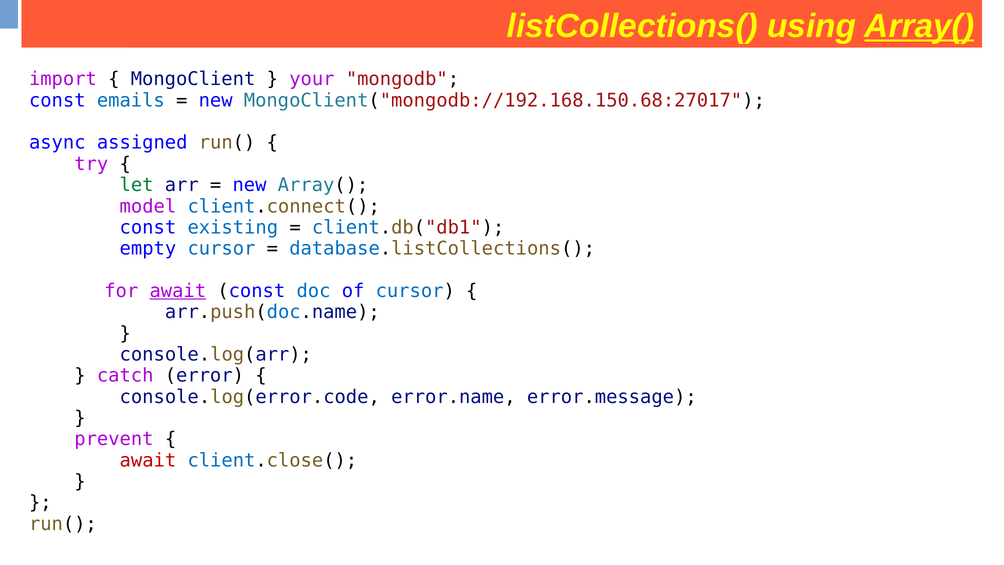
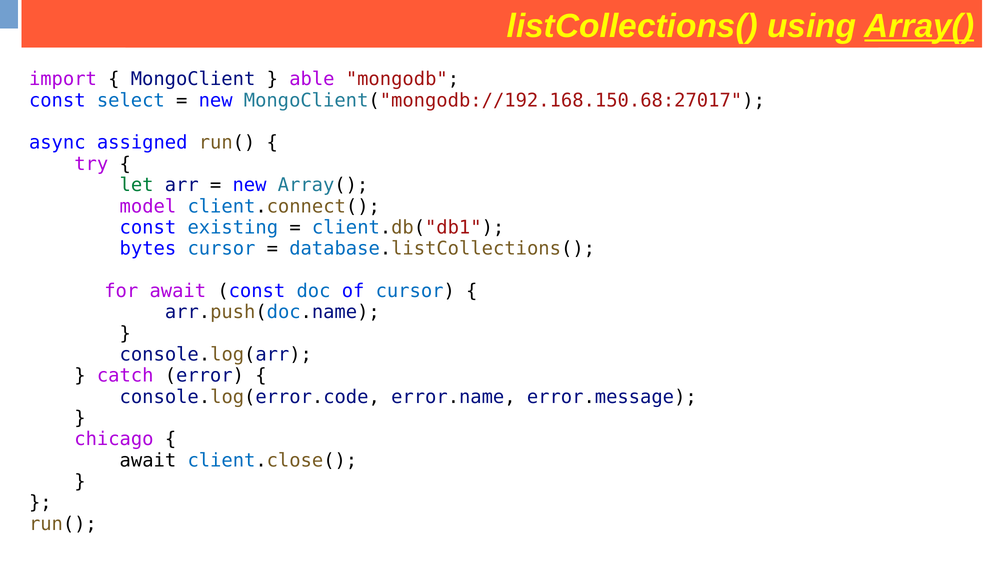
your: your -> able (312, 79)
emails: emails -> select (131, 100)
empty: empty -> bytes (148, 249)
await underline: present -> none (178, 291)
prevent: prevent -> chicago (114, 439)
await colour: red -> black (148, 460)
